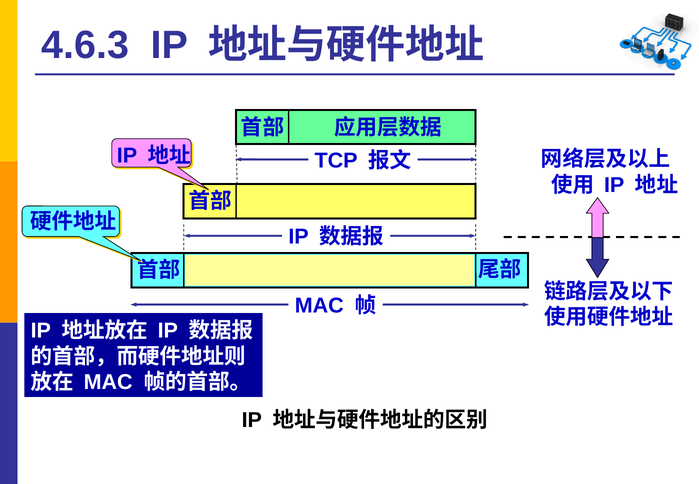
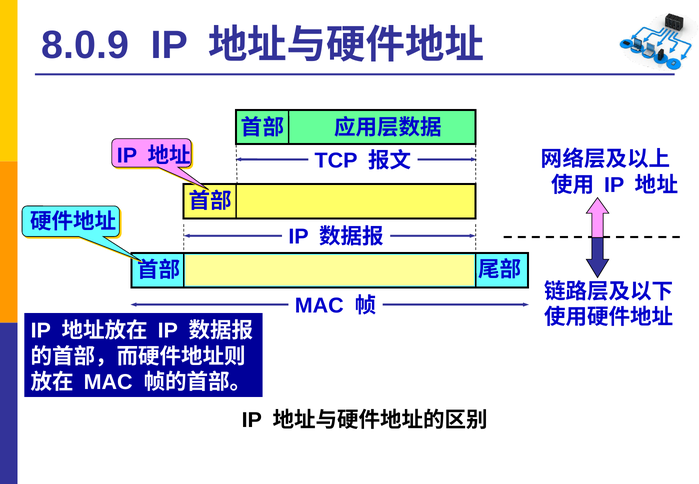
4.6.3: 4.6.3 -> 8.0.9 (85, 45)
